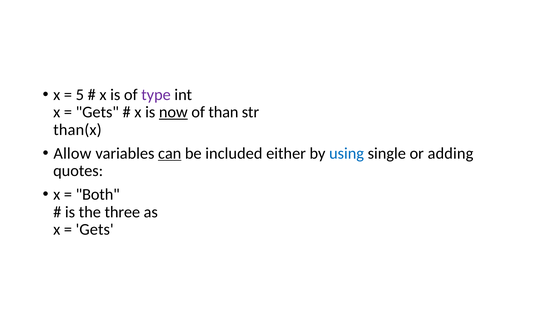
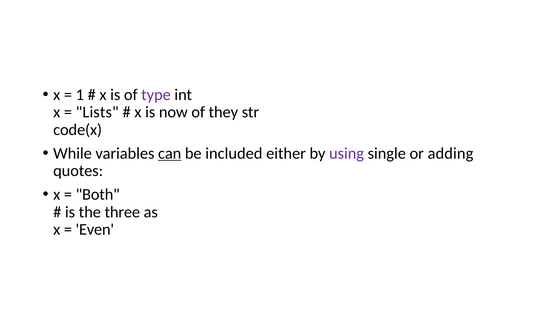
5: 5 -> 1 (80, 95)
Gets: Gets -> Lists (97, 112)
now underline: present -> none (173, 112)
than: than -> they (223, 112)
than(x: than(x -> code(x (78, 130)
Allow: Allow -> While (73, 153)
using colour: blue -> purple (347, 153)
Gets: Gets -> Even (95, 230)
